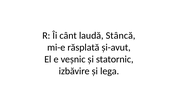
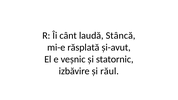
lega: lega -> răul (110, 71)
